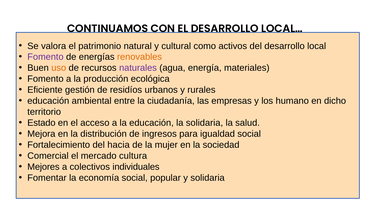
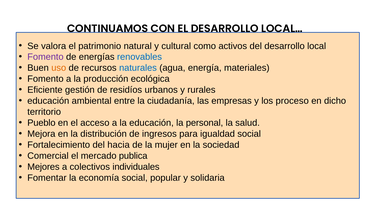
renovables colour: orange -> blue (140, 57)
naturales colour: purple -> blue (138, 68)
humano: humano -> proceso (292, 101)
Estado: Estado -> Pueblo (41, 123)
la solidaria: solidaria -> personal (205, 123)
cultura: cultura -> publica (133, 156)
